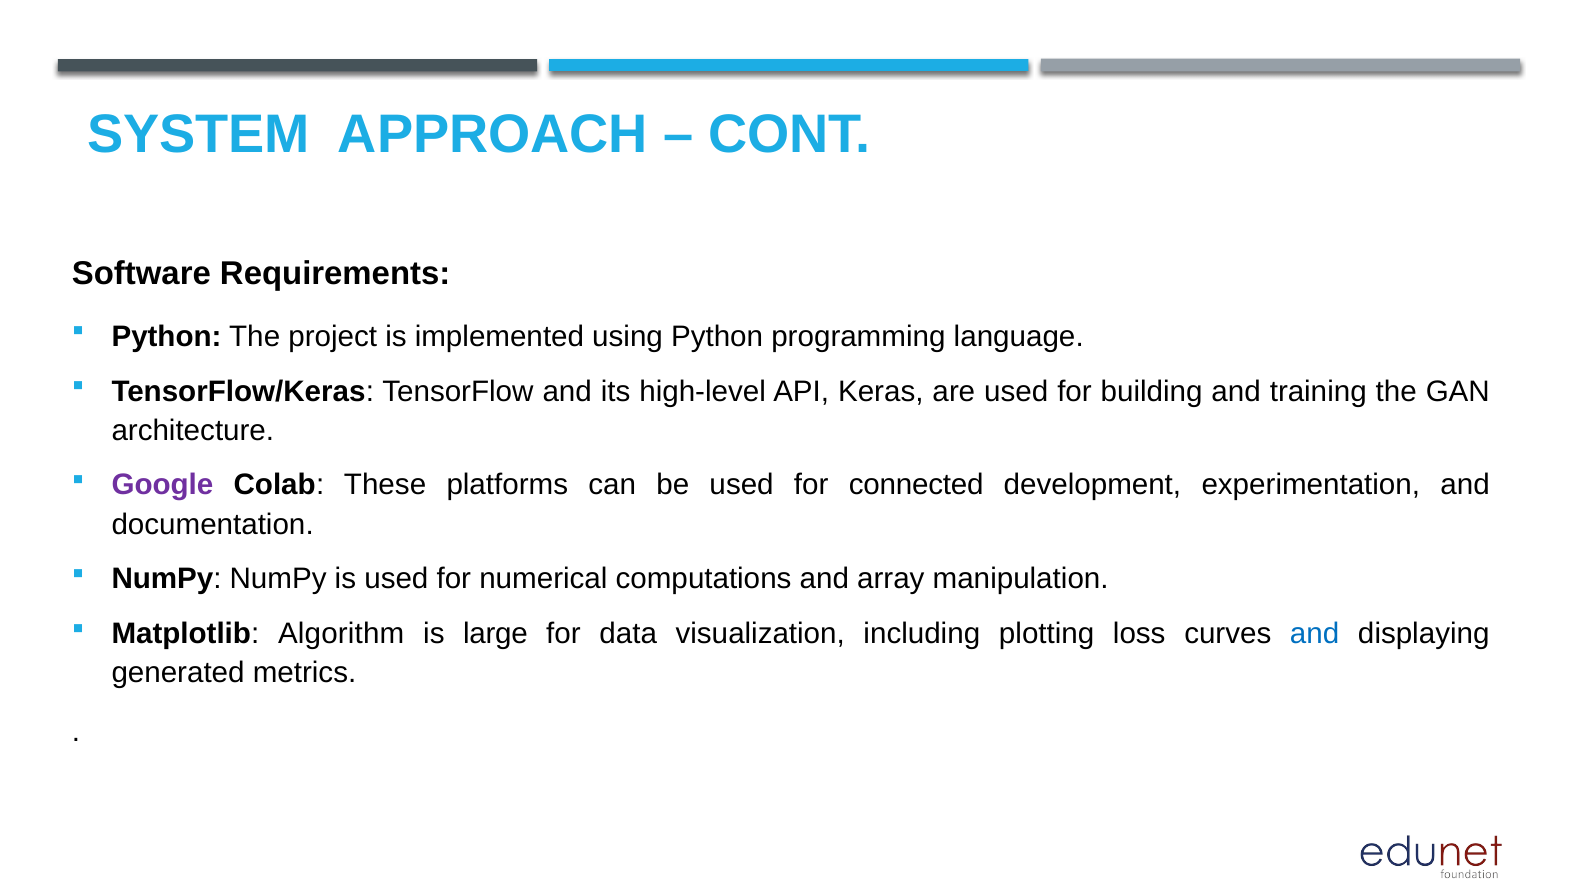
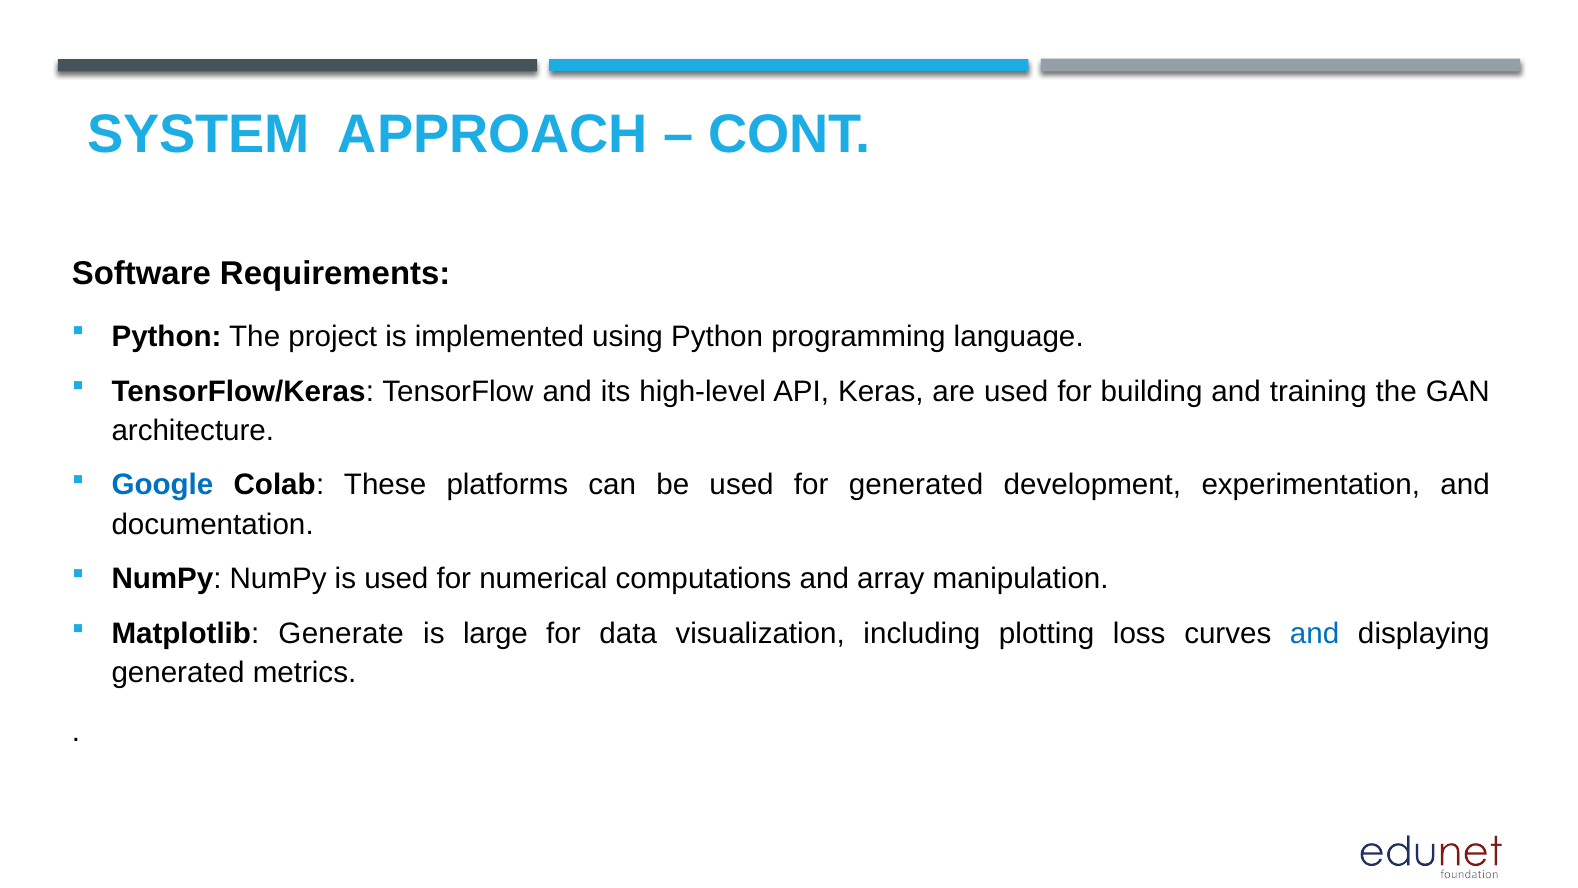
Google colour: purple -> blue (162, 485)
for connected: connected -> generated (916, 485)
Algorithm: Algorithm -> Generate (341, 634)
